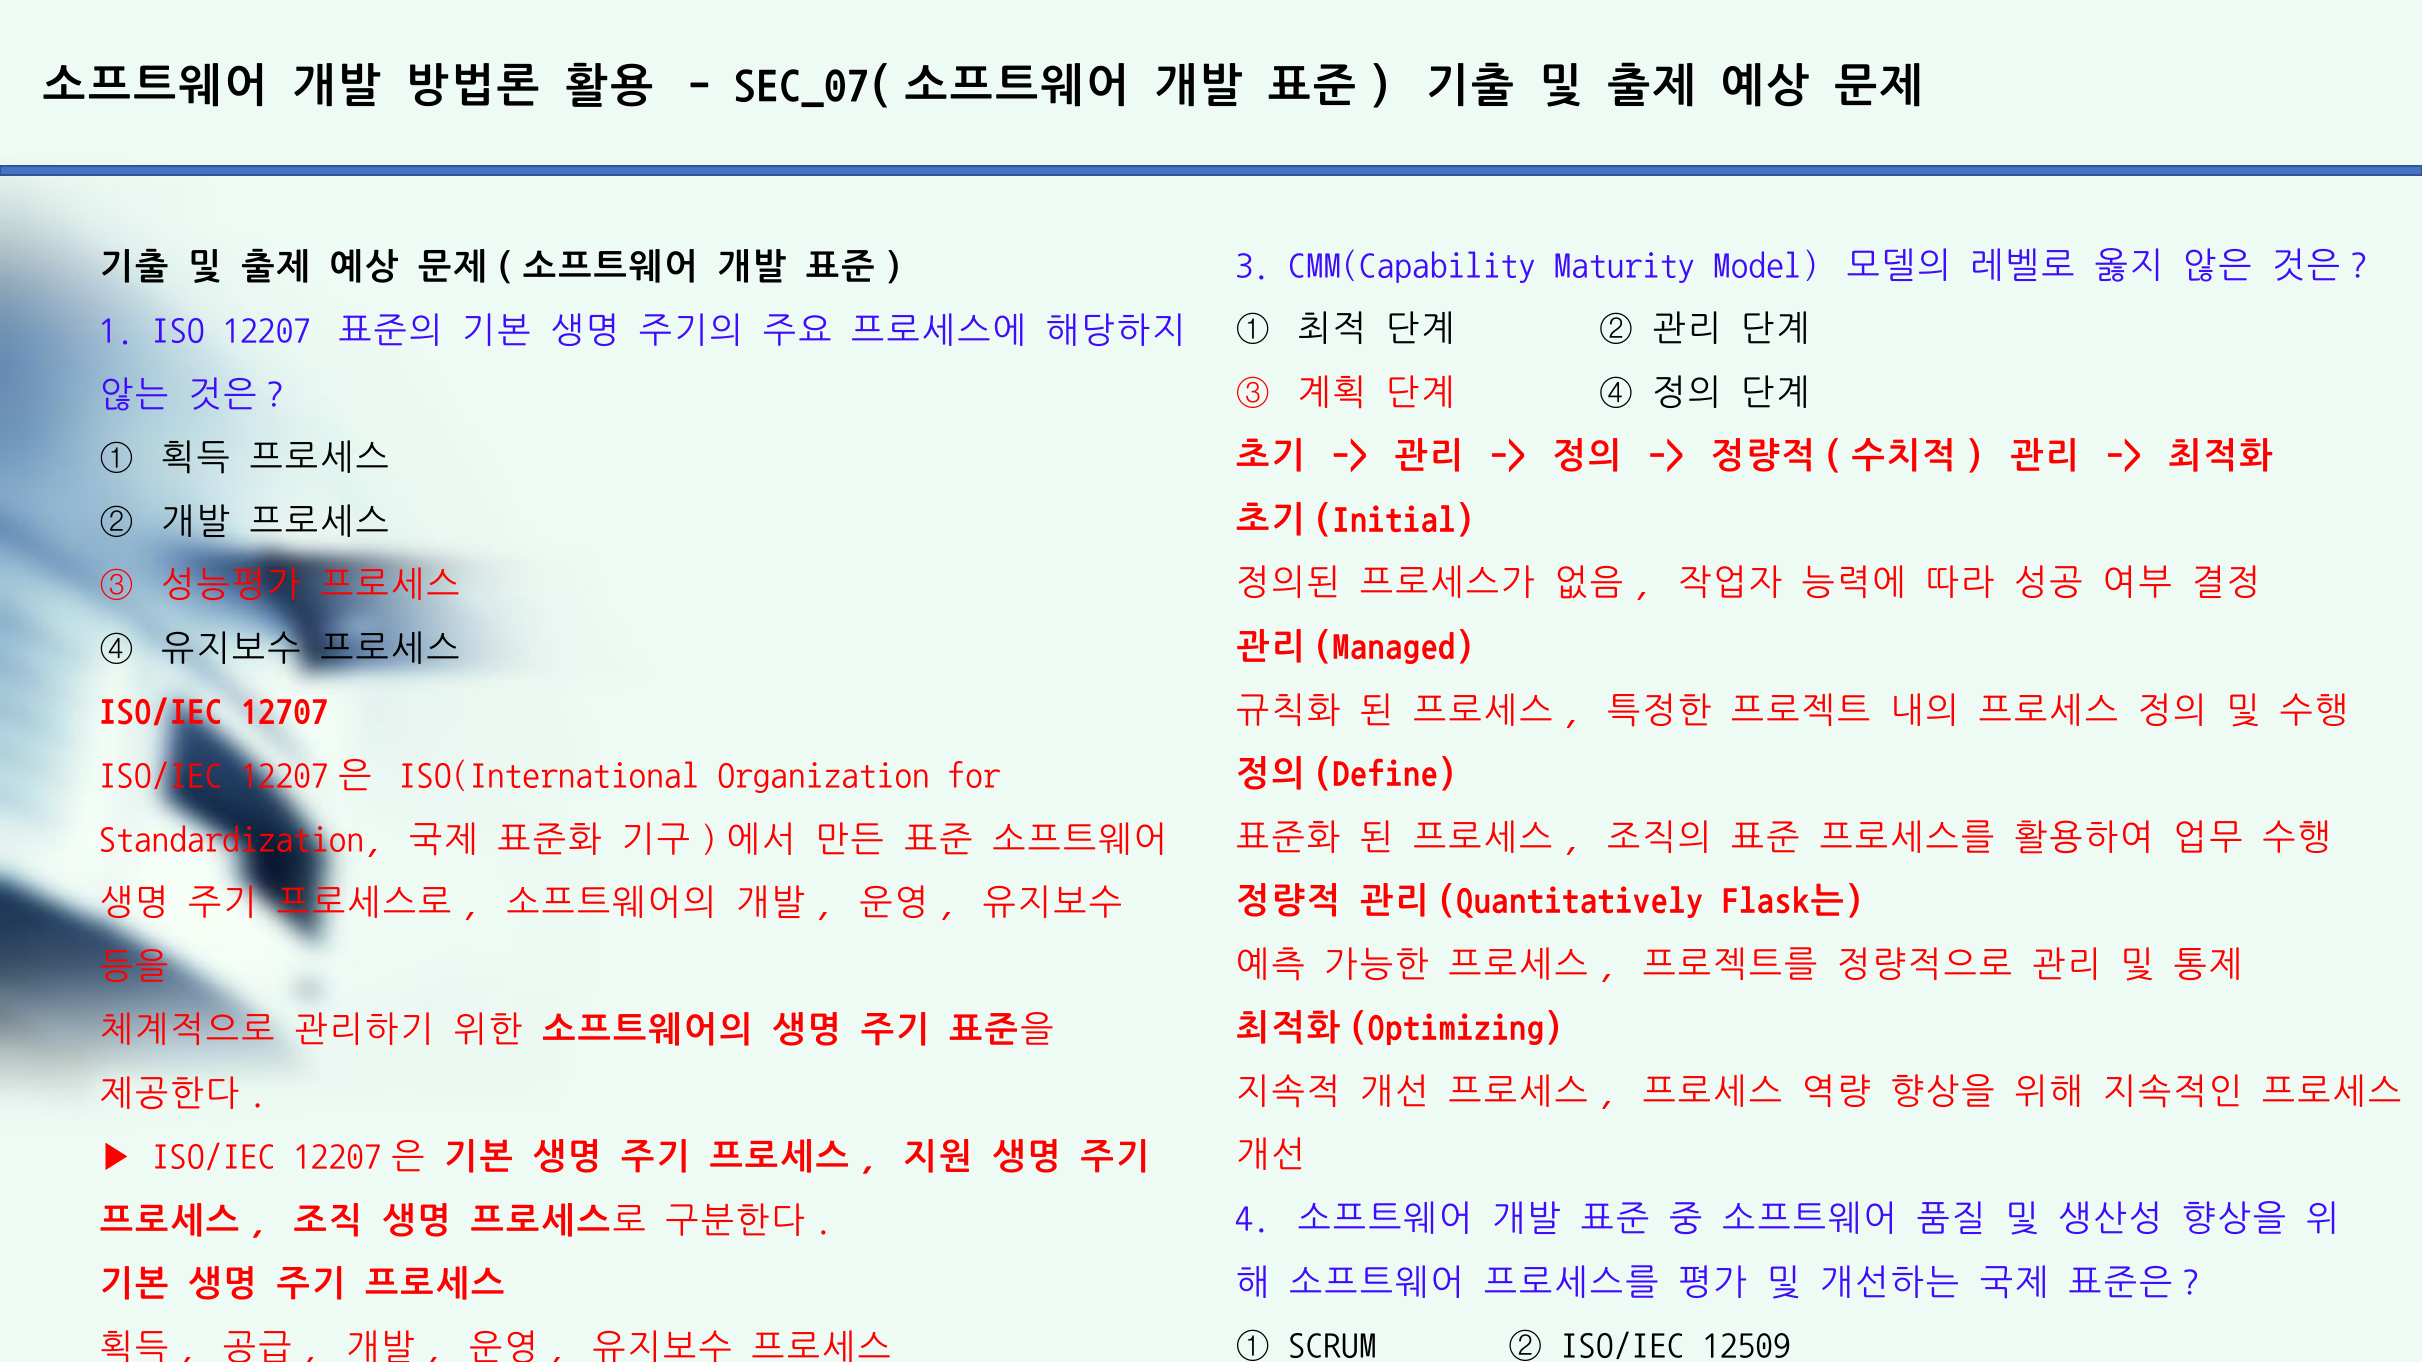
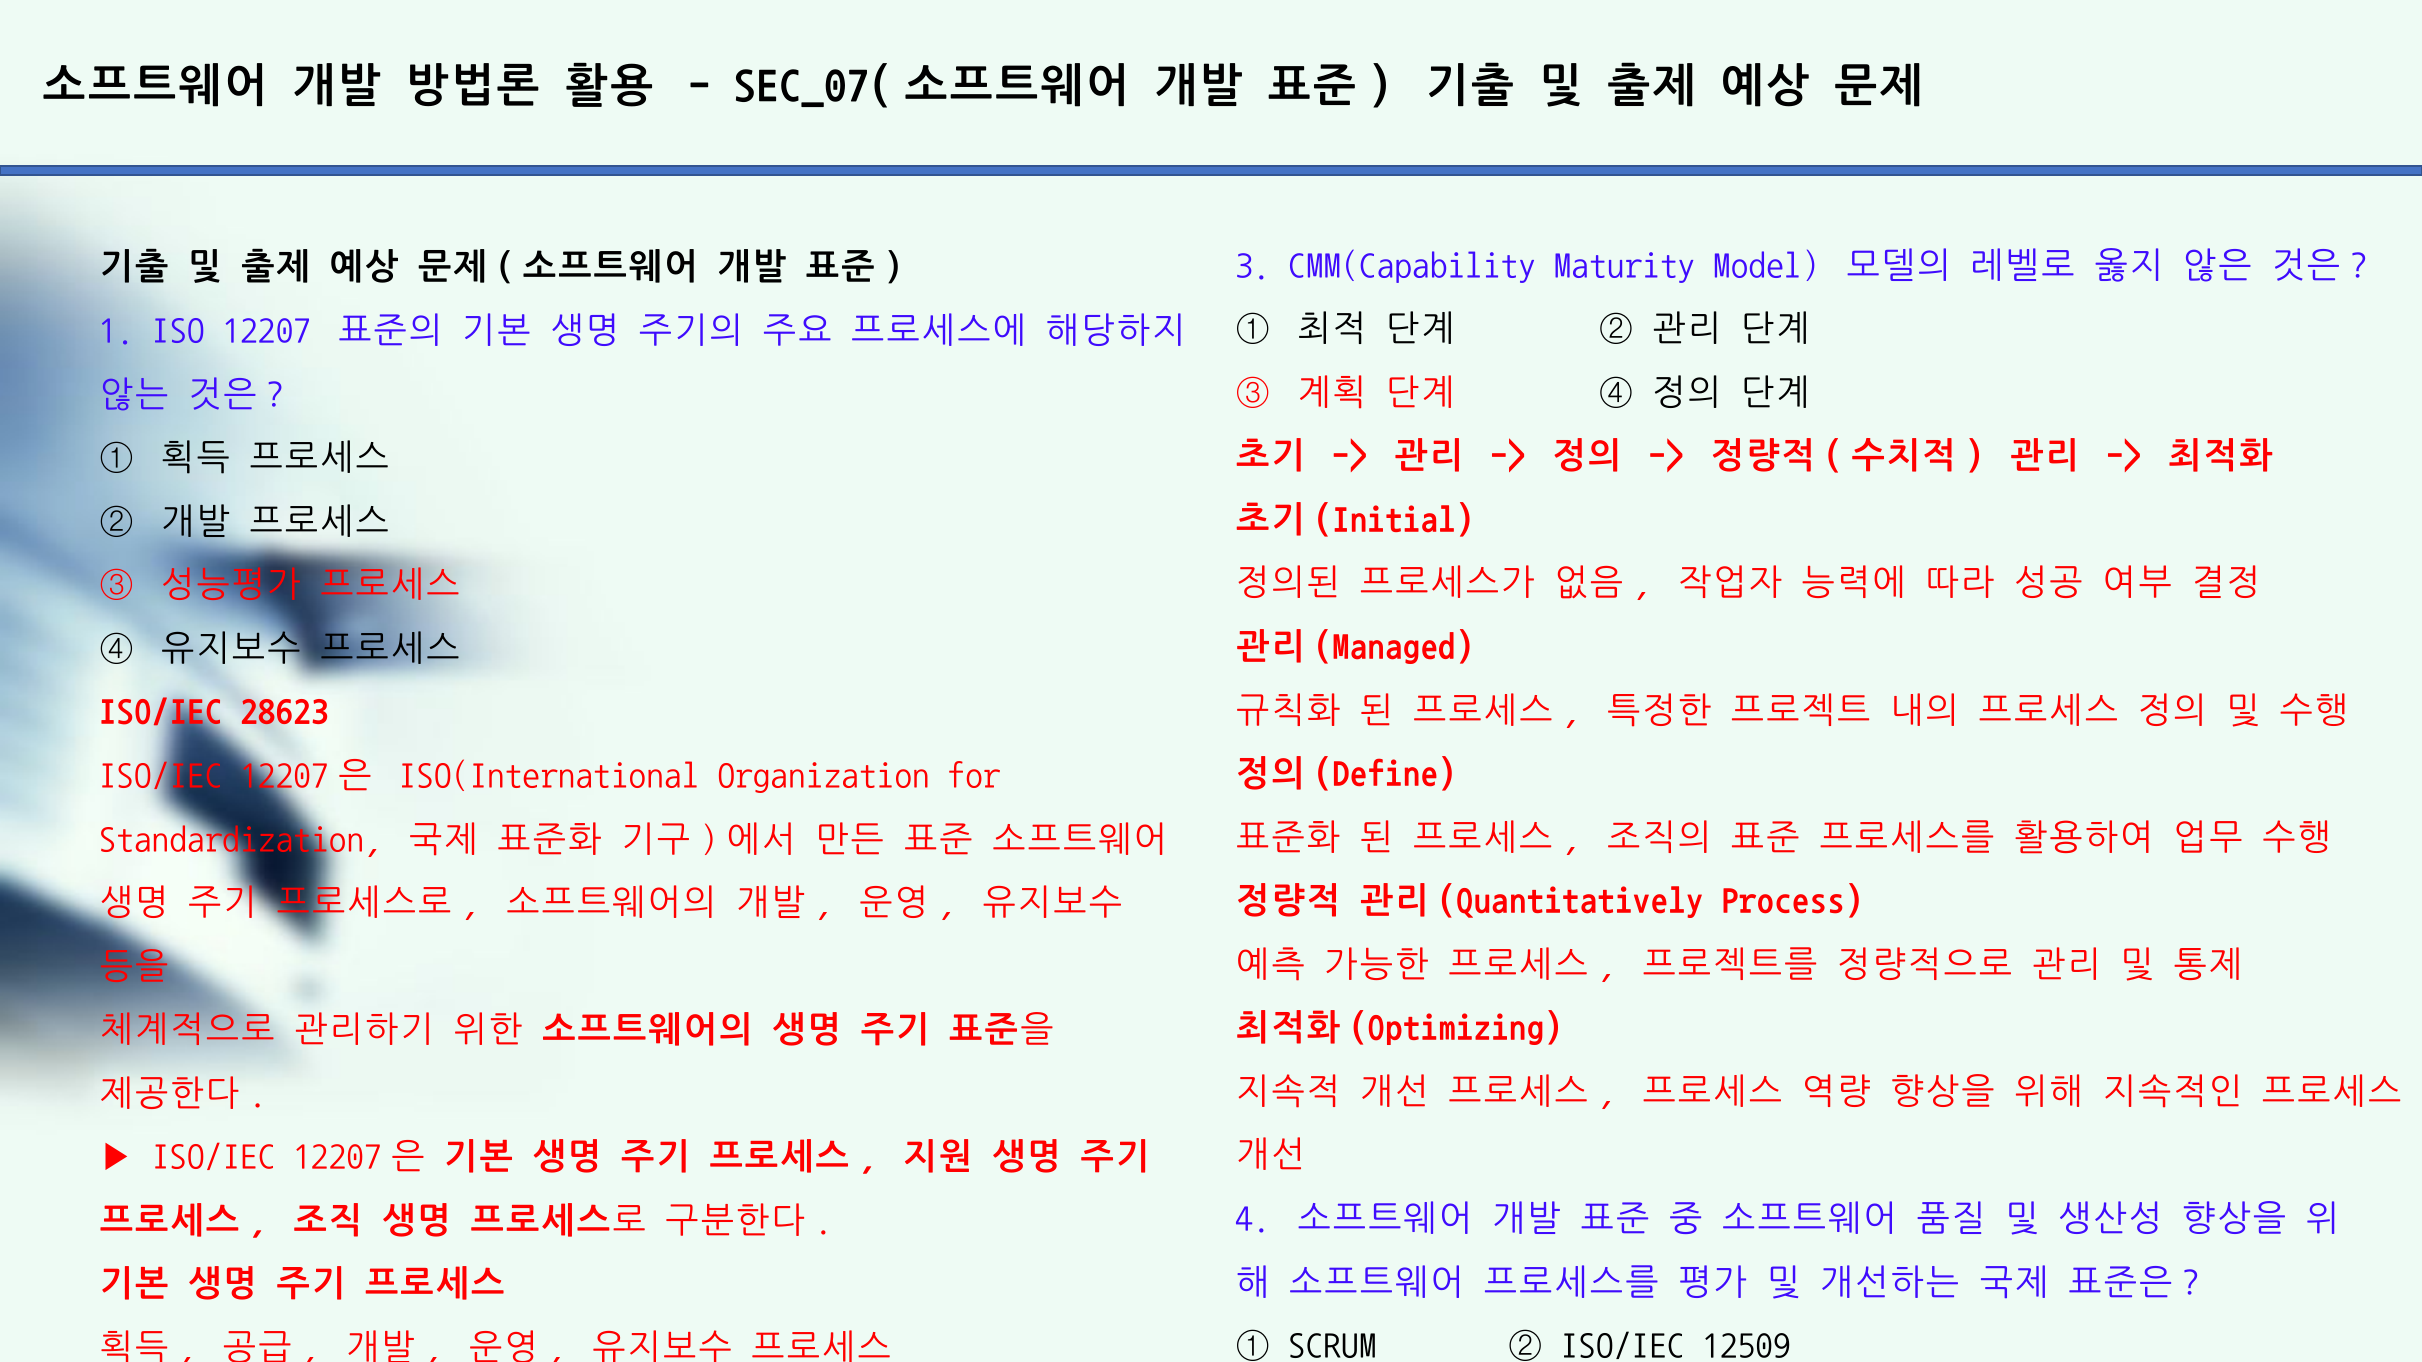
12707: 12707 -> 28623 (285, 711)
Flask는: Flask는 -> Process (1792, 900)
